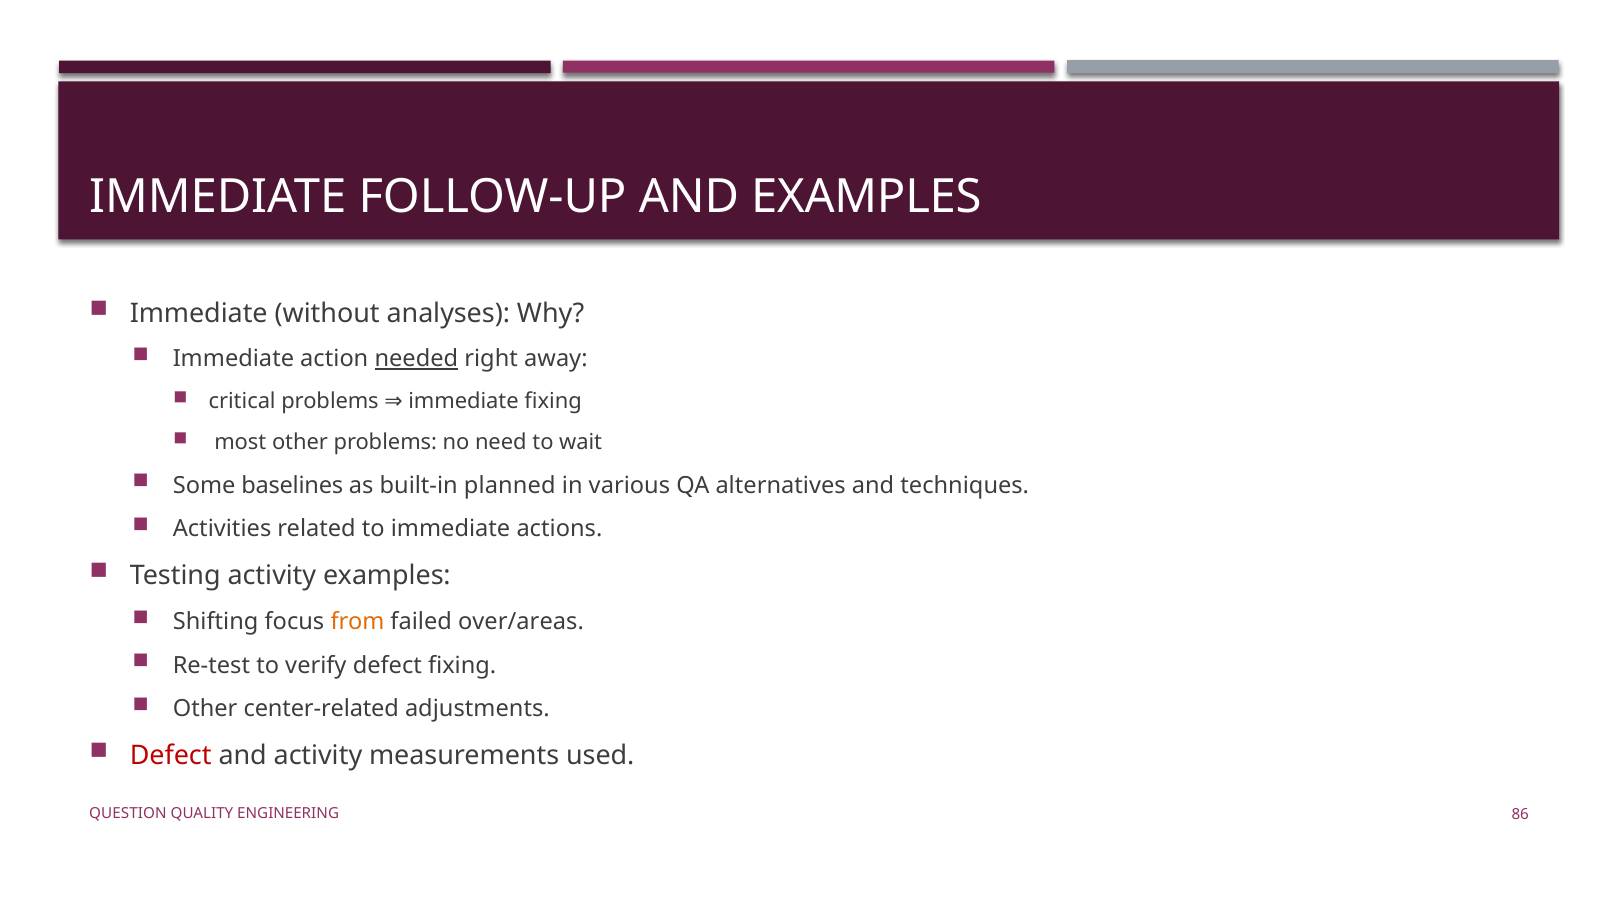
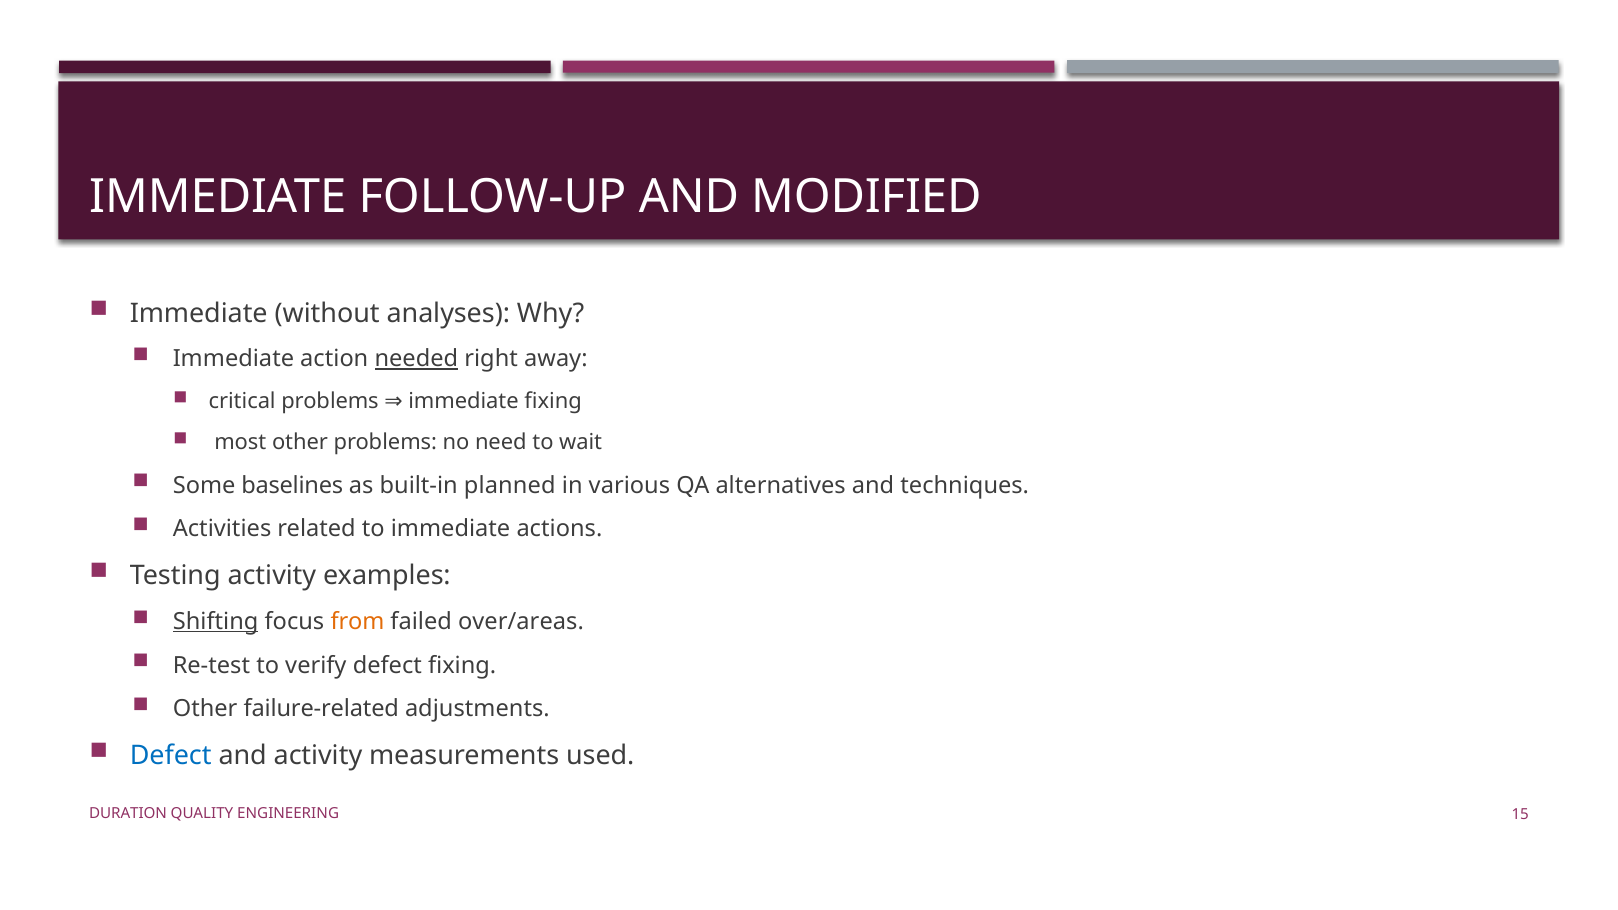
AND EXAMPLES: EXAMPLES -> MODIFIED (866, 197)
Shifting underline: none -> present (216, 622)
center-related: center-related -> failure-related (321, 709)
Defect colour: red -> blue (171, 756)
QUESTION: QUESTION -> DURATION (128, 814)
86: 86 -> 15 (1520, 814)
